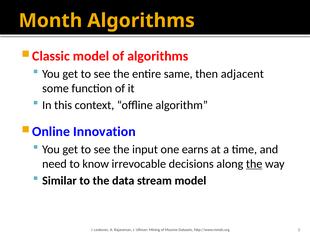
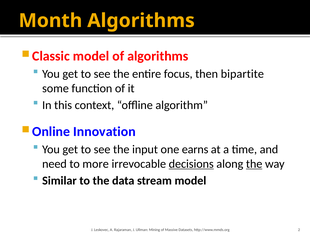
same: same -> focus (178, 74)
adjacent: adjacent -> bipartite (242, 74)
know: know -> more (96, 164)
decisions underline: none -> present (191, 164)
